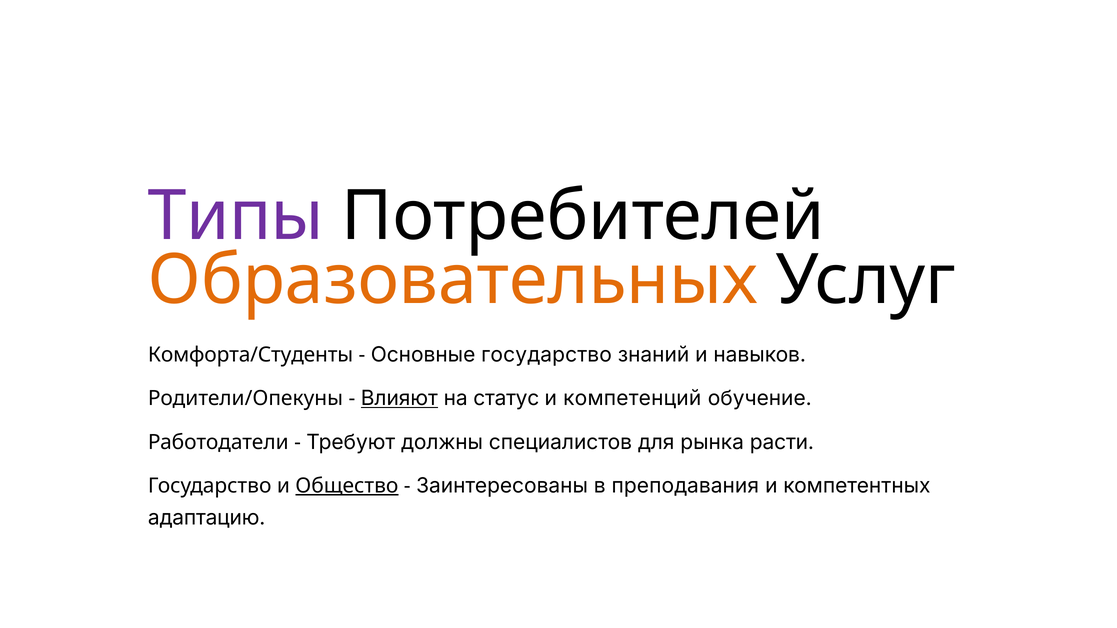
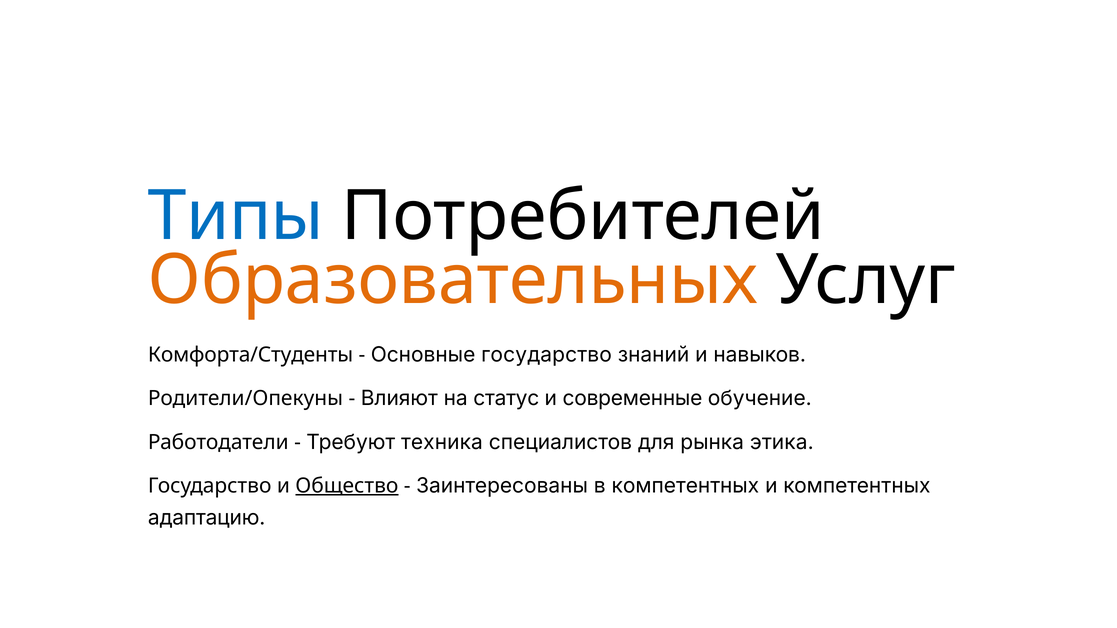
Типы colour: purple -> blue (236, 216)
Влияют underline: present -> none (399, 399)
компетенций: компетенций -> современные (632, 399)
должны: должны -> техника (442, 442)
расти: расти -> этика (782, 442)
в преподавания: преподавания -> компетентных (685, 486)
